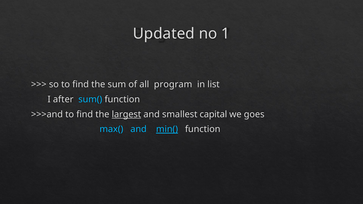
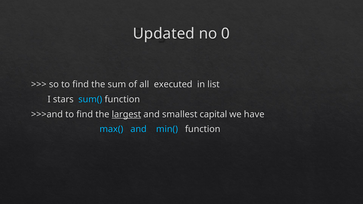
1: 1 -> 0 (226, 34)
program: program -> executed (173, 84)
after: after -> stars (63, 99)
goes: goes -> have (254, 114)
min( underline: present -> none (167, 129)
